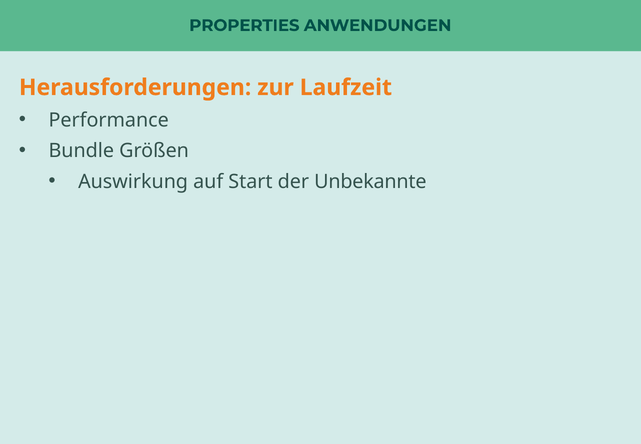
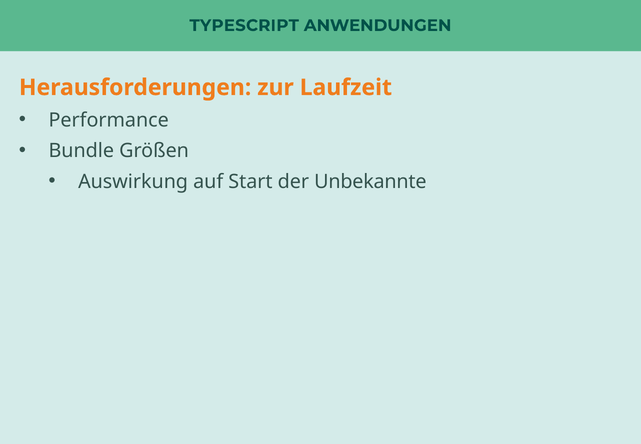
PROPERTIES: PROPERTIES -> TYPESCRIPT (244, 25)
